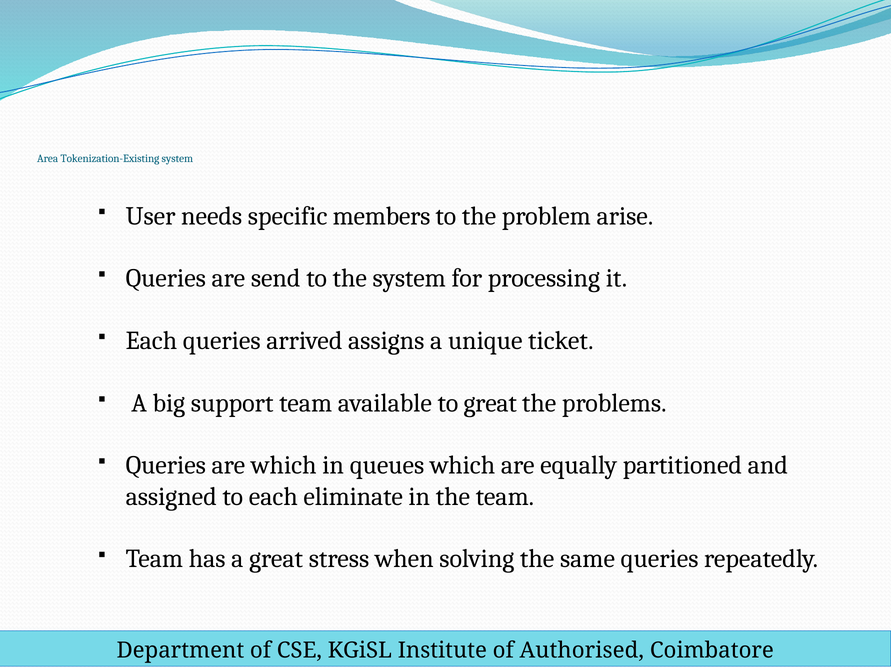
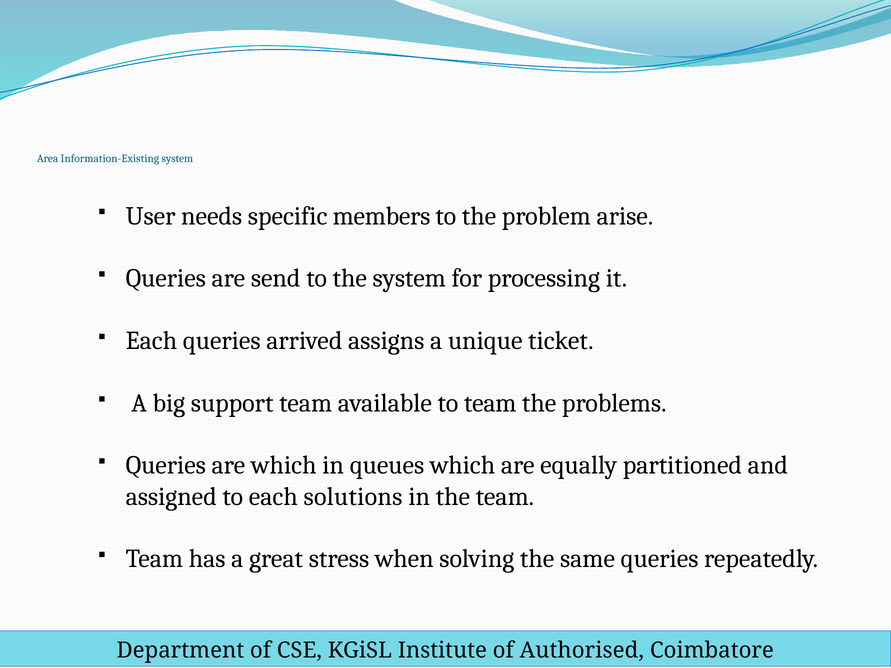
Tokenization-Existing: Tokenization-Existing -> Information-Existing (110, 159)
to great: great -> team (490, 403)
eliminate: eliminate -> solutions (353, 497)
